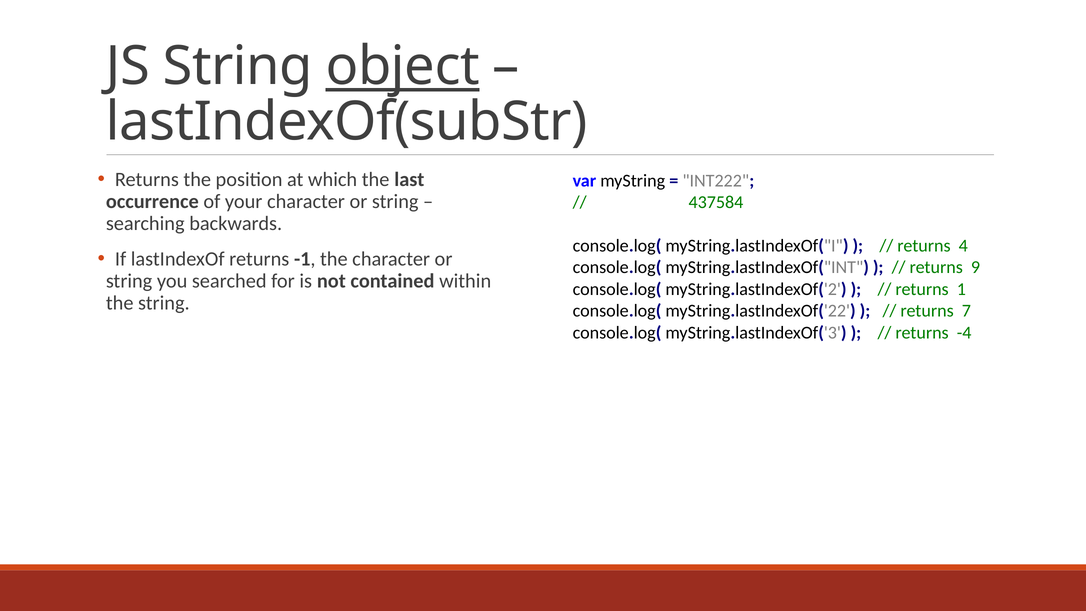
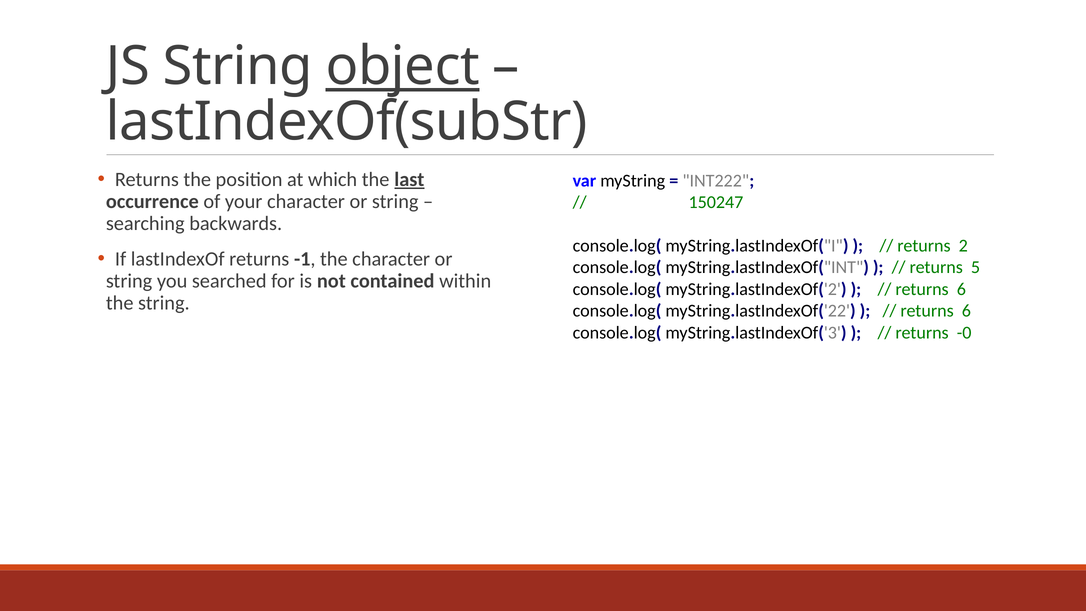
last underline: none -> present (409, 179)
437584: 437584 -> 150247 (716, 202)
4: 4 -> 2 (963, 246)
9: 9 -> 5 (976, 267)
1: 1 -> 6 (961, 289)
7: 7 -> 6 (966, 311)
-4: -4 -> -0 (964, 332)
